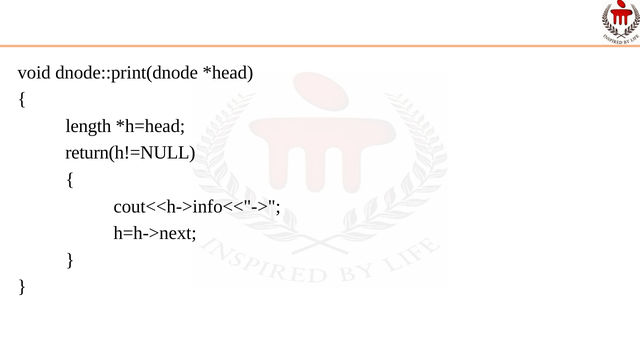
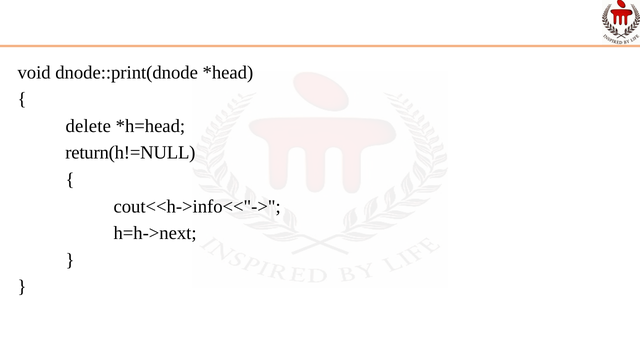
length: length -> delete (88, 126)
